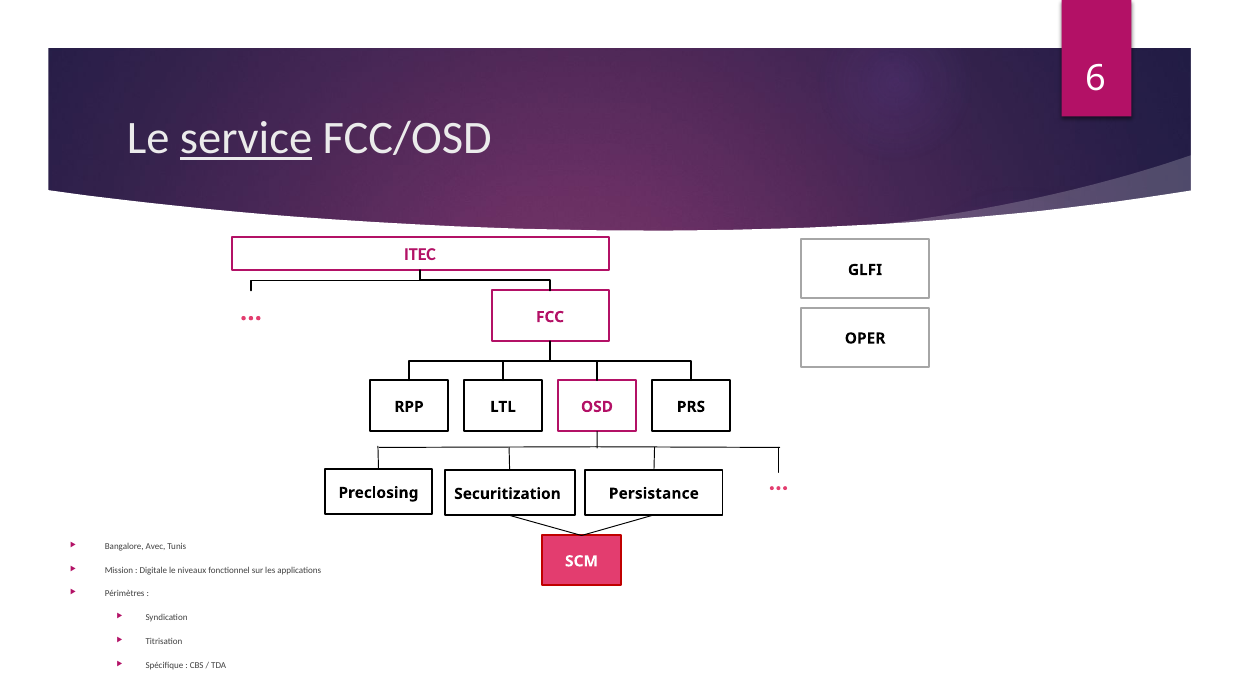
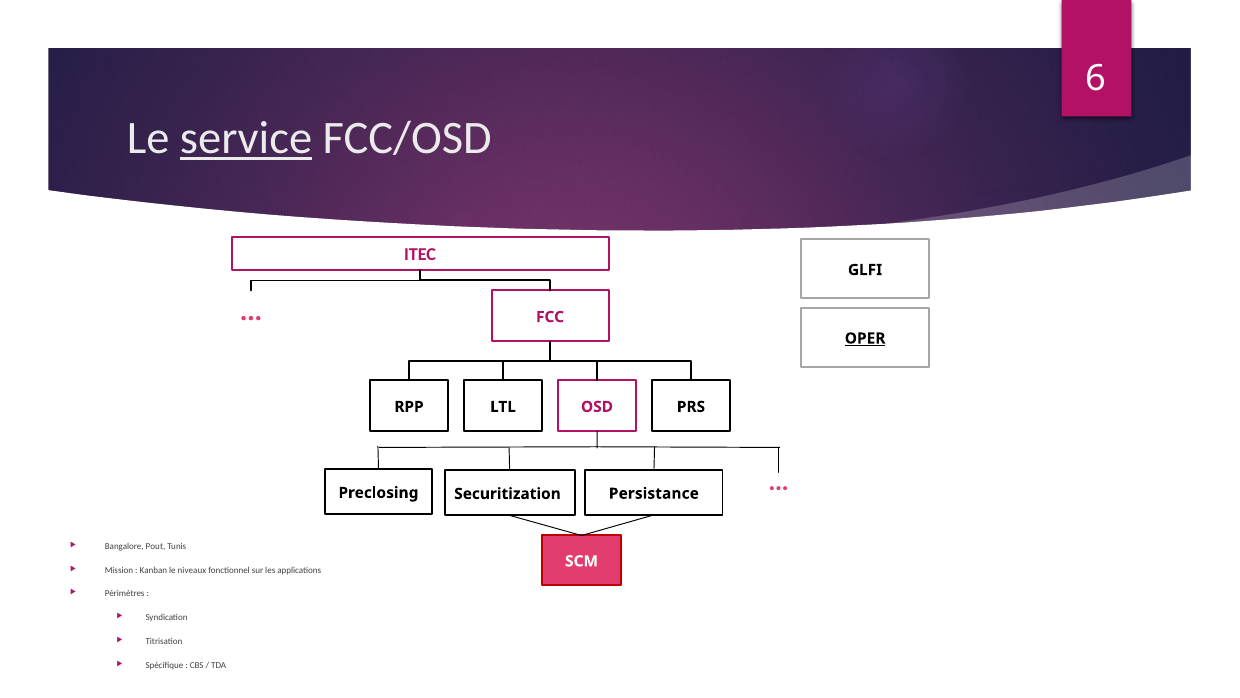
OPER underline: none -> present (865, 338)
Avec: Avec -> Pout (155, 546)
Digitale: Digitale -> Kanban (153, 570)
